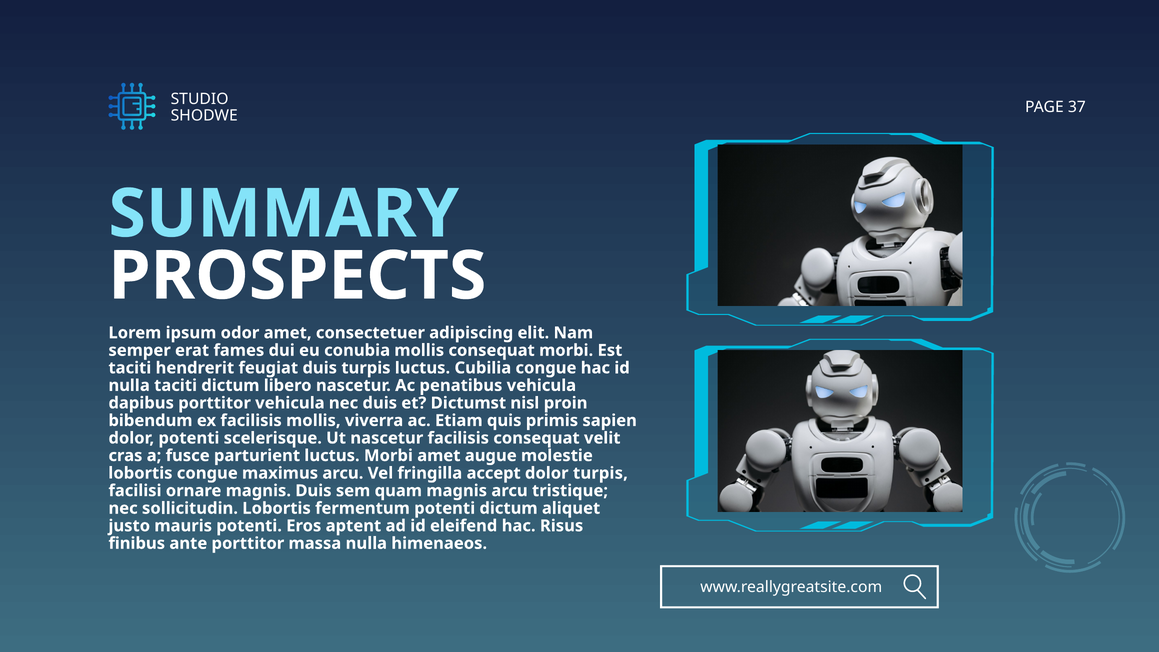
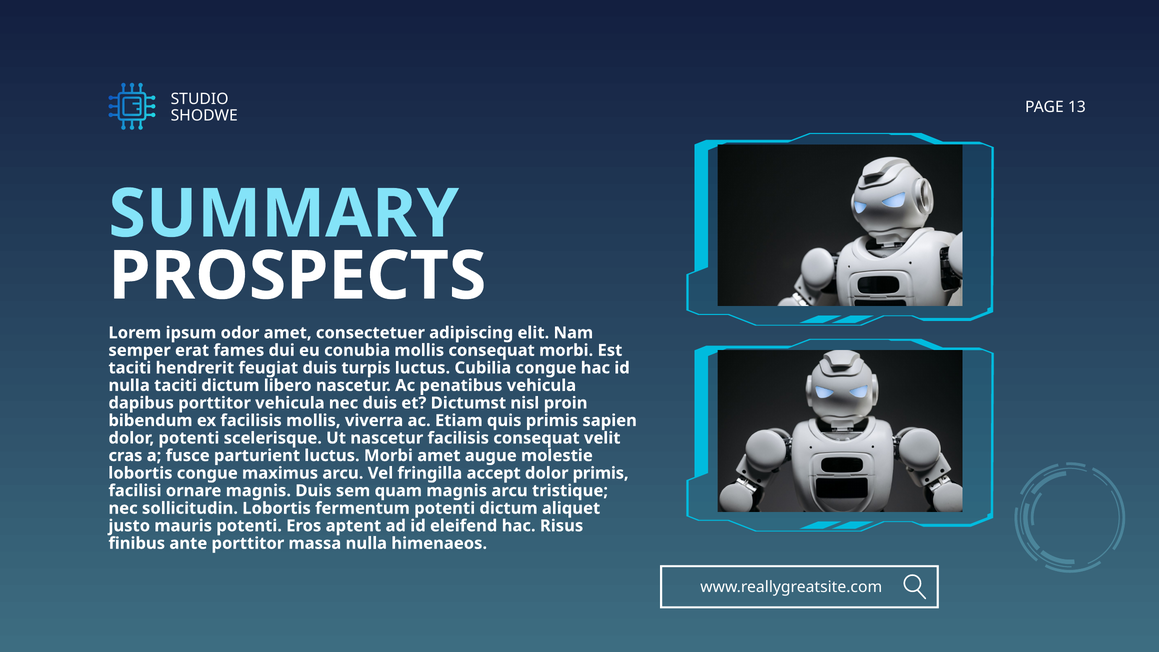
37: 37 -> 13 (1077, 107)
dolor turpis: turpis -> primis (601, 473)
